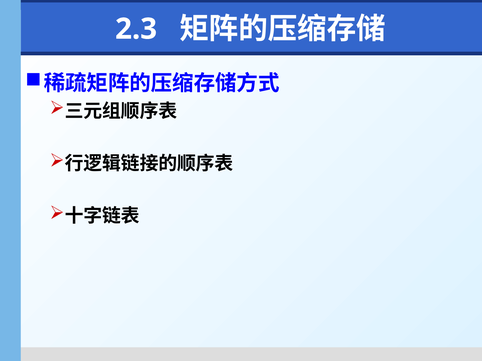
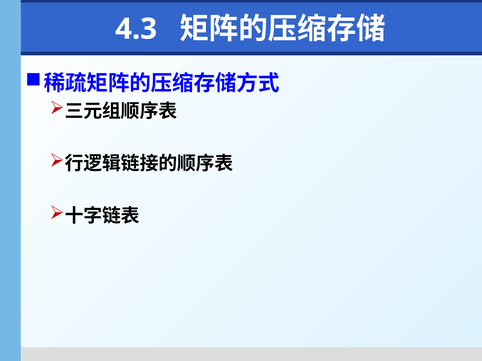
2.3: 2.3 -> 4.3 (136, 29)
